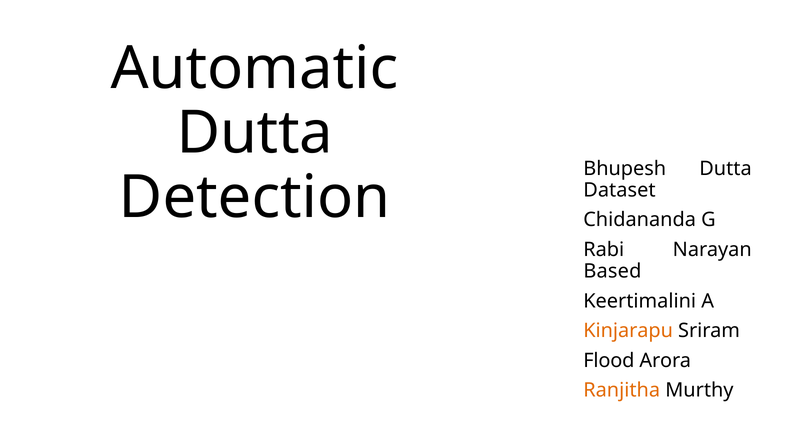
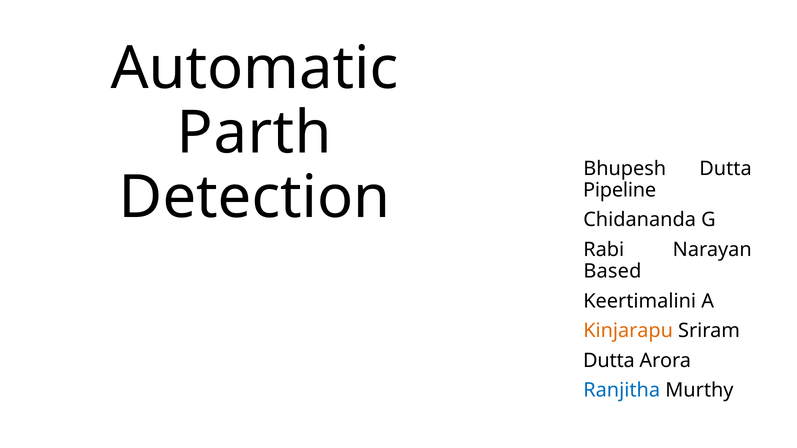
Dutta: Dutta -> Parth (254, 133)
Dataset: Dataset -> Pipeline (620, 190)
Flood: Flood -> Dutta (609, 361)
Ranjitha colour: orange -> blue (622, 391)
